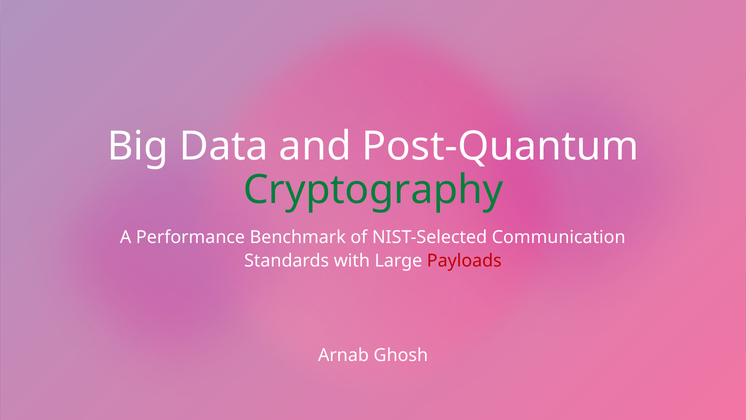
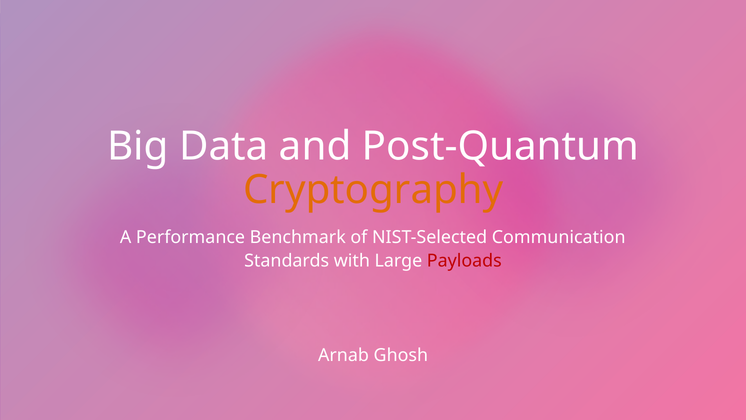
Cryptography colour: green -> orange (373, 190)
